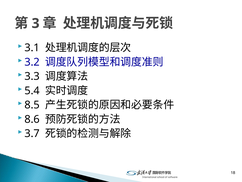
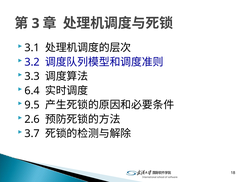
5.4: 5.4 -> 6.4 (32, 90)
8.5: 8.5 -> 9.5 (32, 105)
8.6: 8.6 -> 2.6 (32, 119)
